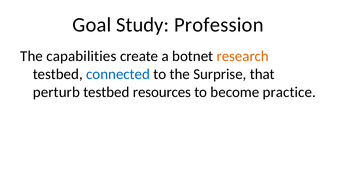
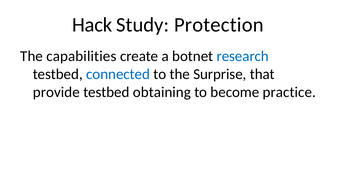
Goal: Goal -> Hack (92, 25)
Profession: Profession -> Protection (219, 25)
research colour: orange -> blue (243, 56)
perturb: perturb -> provide (56, 92)
resources: resources -> obtaining (162, 92)
